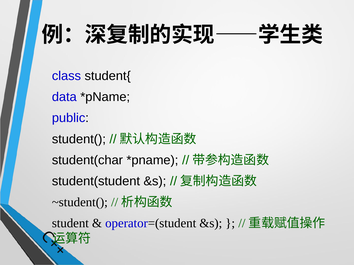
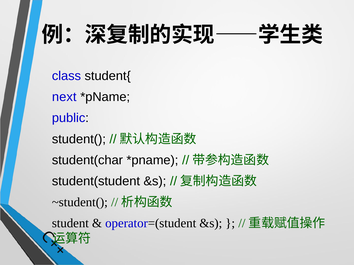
data: data -> next (64, 97)
